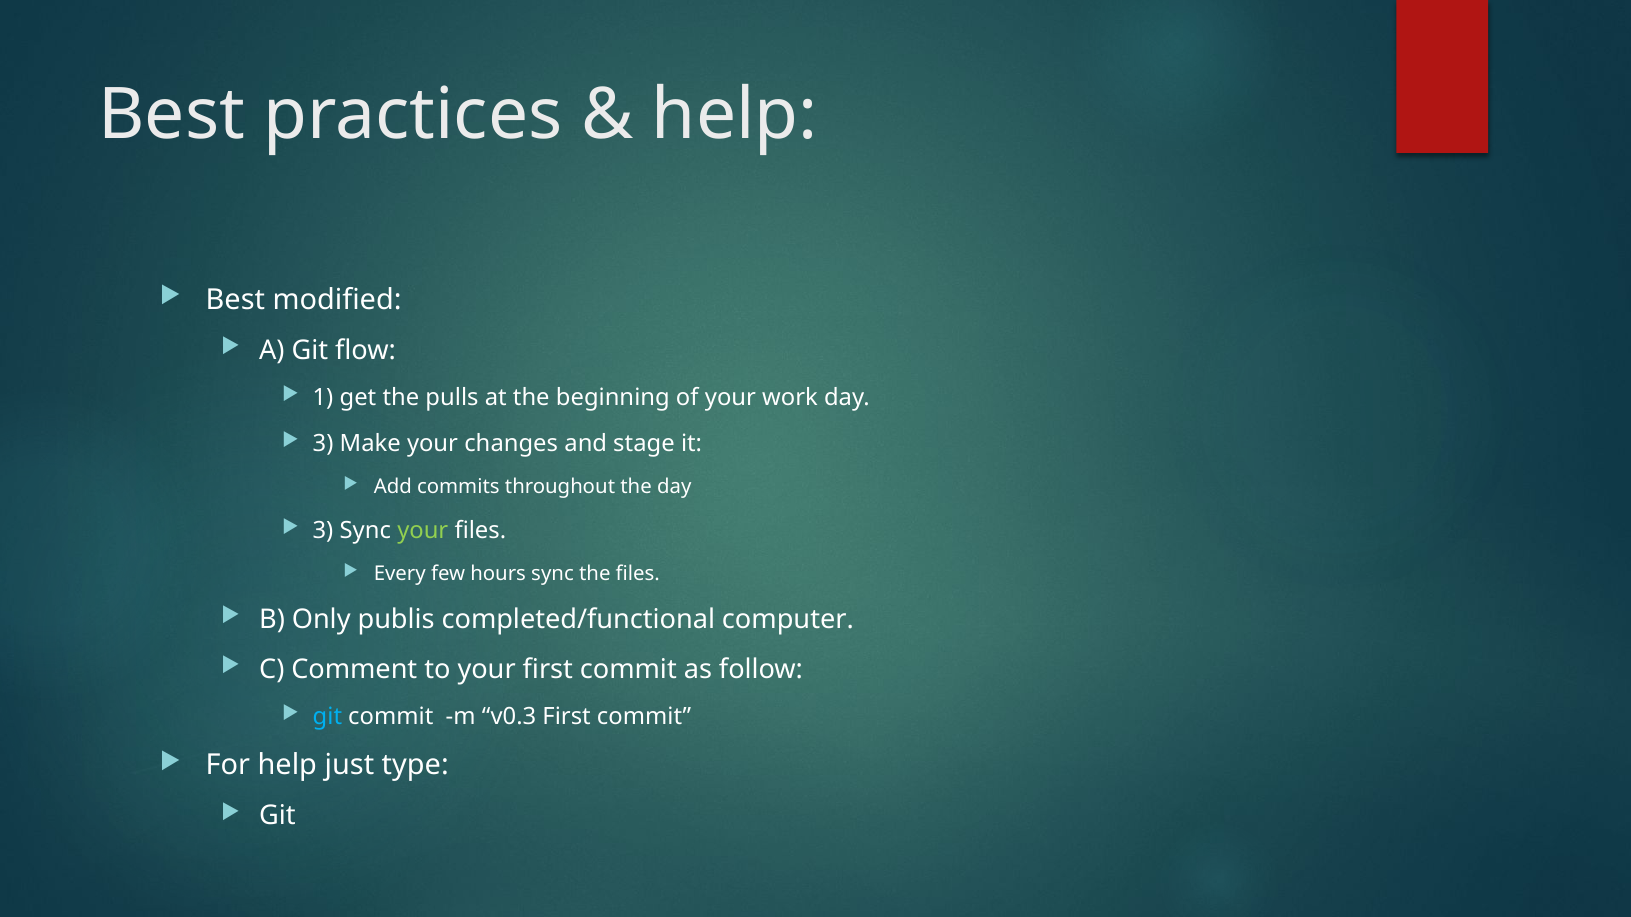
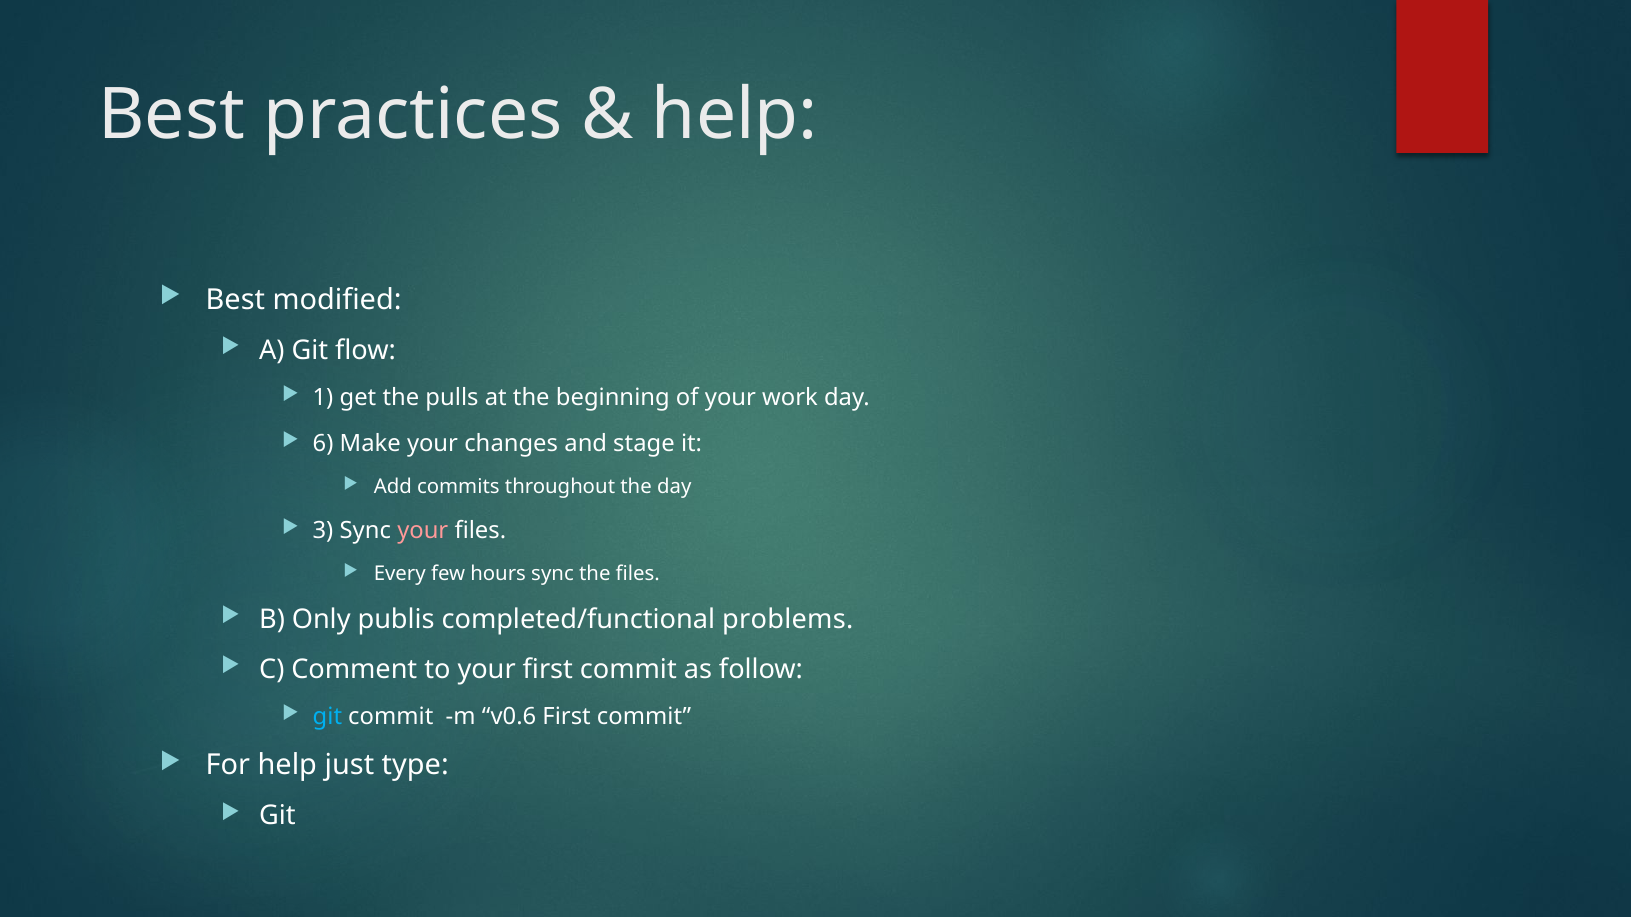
3: 3 -> 6 (323, 444)
your colour: light green -> pink (423, 531)
computer: computer -> problems (788, 620)
v0.3: v0.3 -> v0.6 (509, 717)
